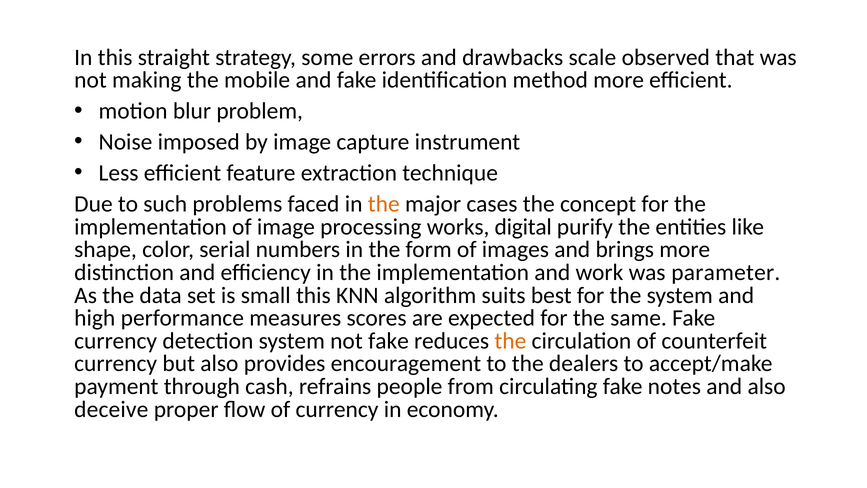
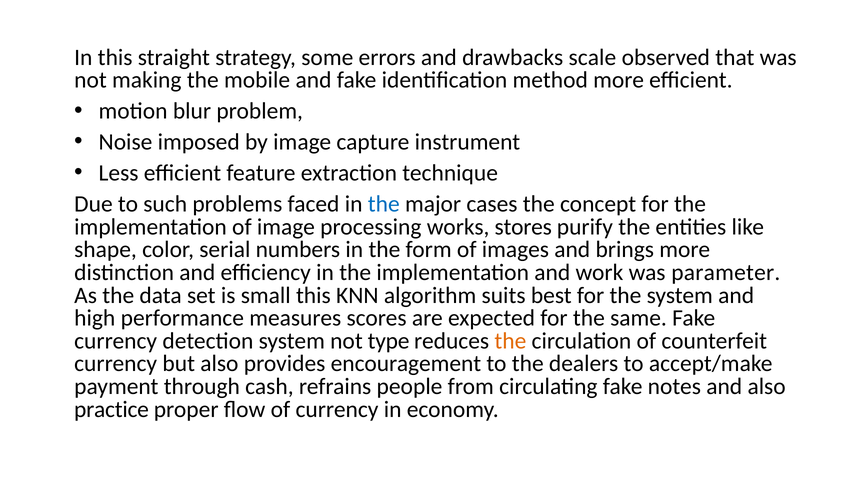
the colour: orange -> blue (384, 204)
digital: digital -> stores (523, 227)
not fake: fake -> type (389, 341)
deceive: deceive -> practice (111, 409)
